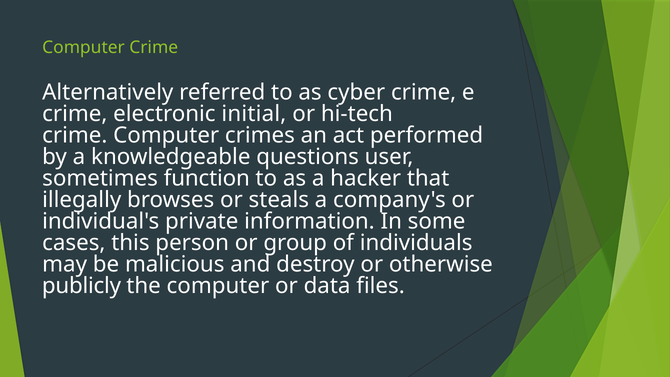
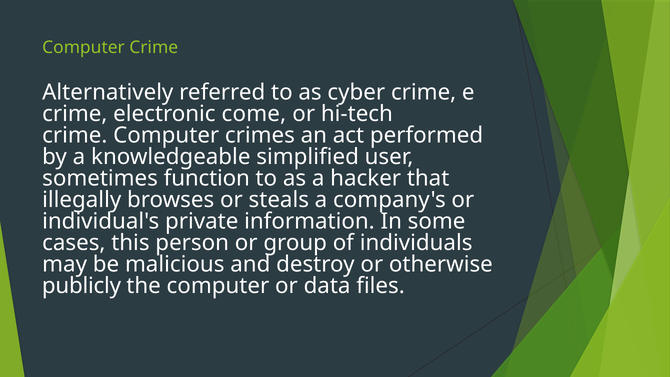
initial: initial -> come (254, 114)
questions: questions -> simplified (308, 157)
